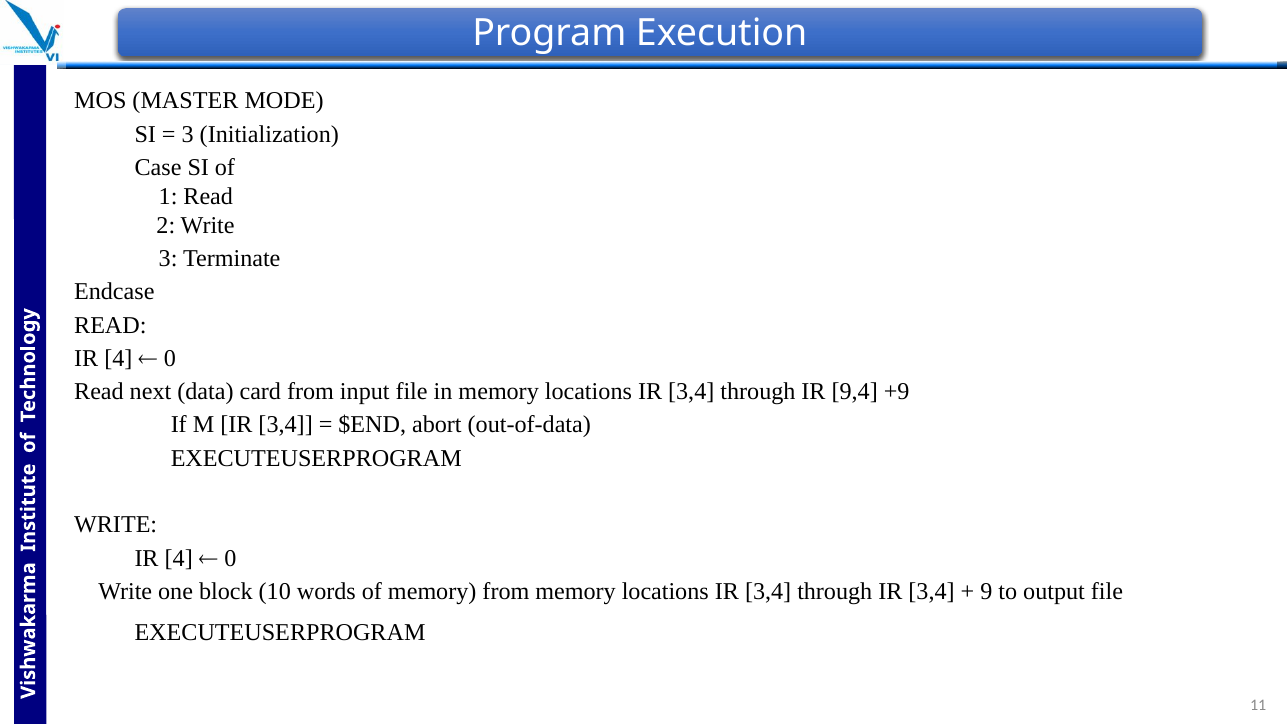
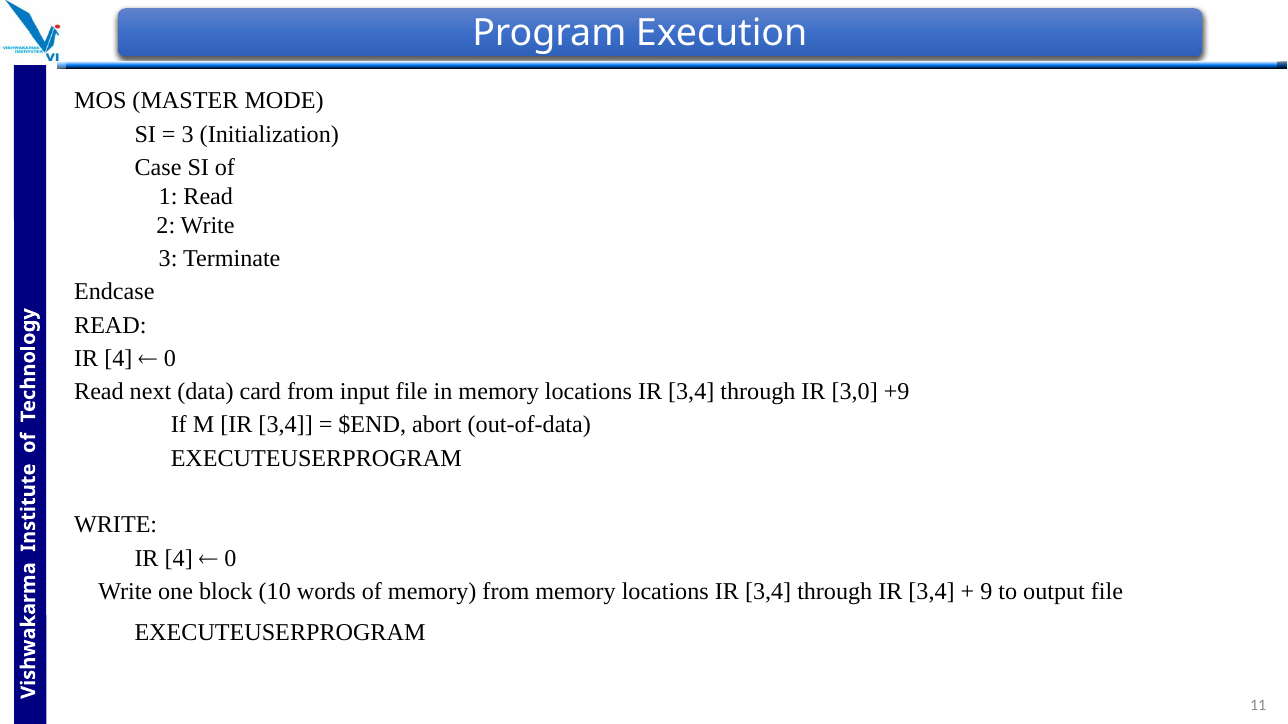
9,4: 9,4 -> 3,0 (855, 392)
